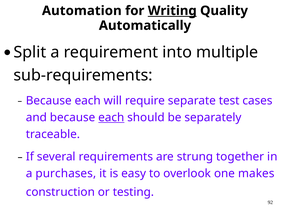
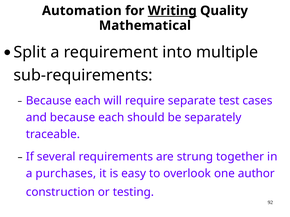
Automatically: Automatically -> Mathematical (145, 26)
each underline: present -> none (111, 118)
makes: makes -> author (256, 174)
